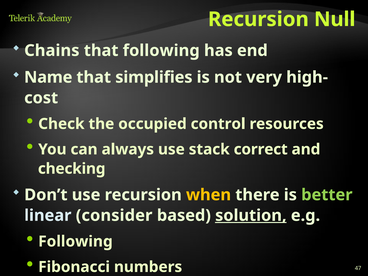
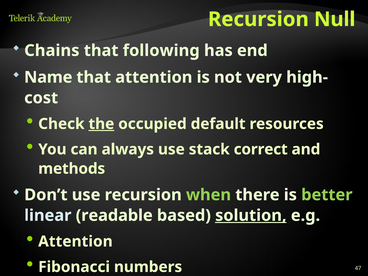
that simplifies: simplifies -> attention (154, 77)
the underline: none -> present (101, 124)
control: control -> default (218, 124)
checking: checking -> methods (72, 169)
when colour: yellow -> light green (209, 195)
consider: consider -> readable (114, 215)
Following: Following -> Attention (75, 241)
